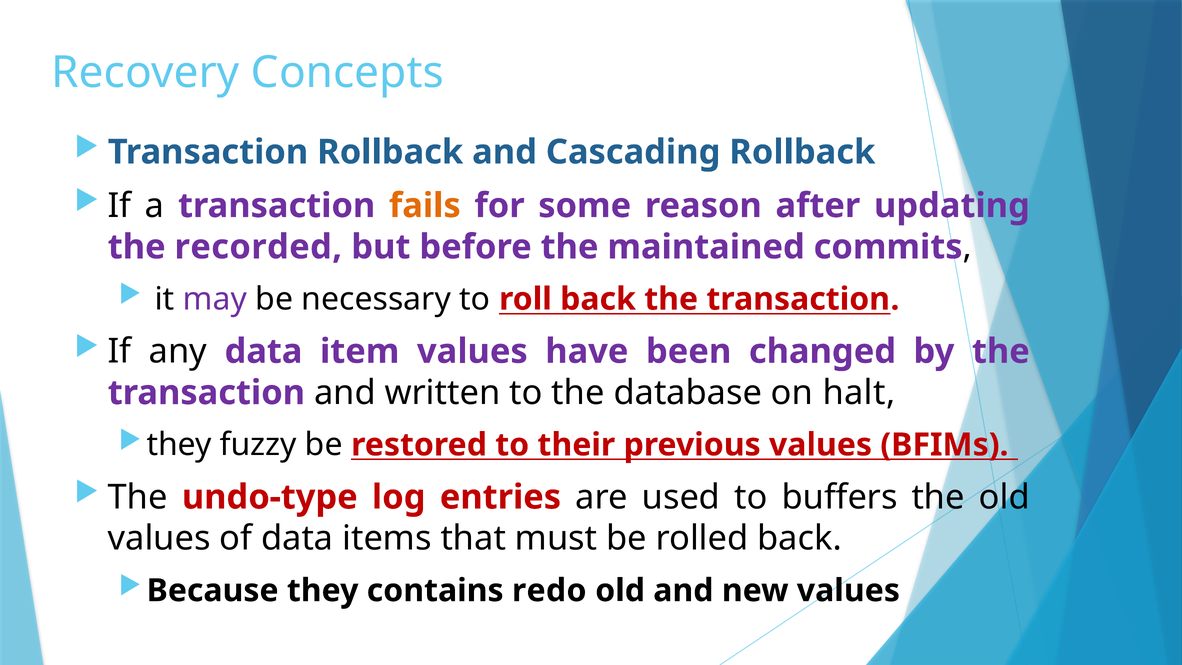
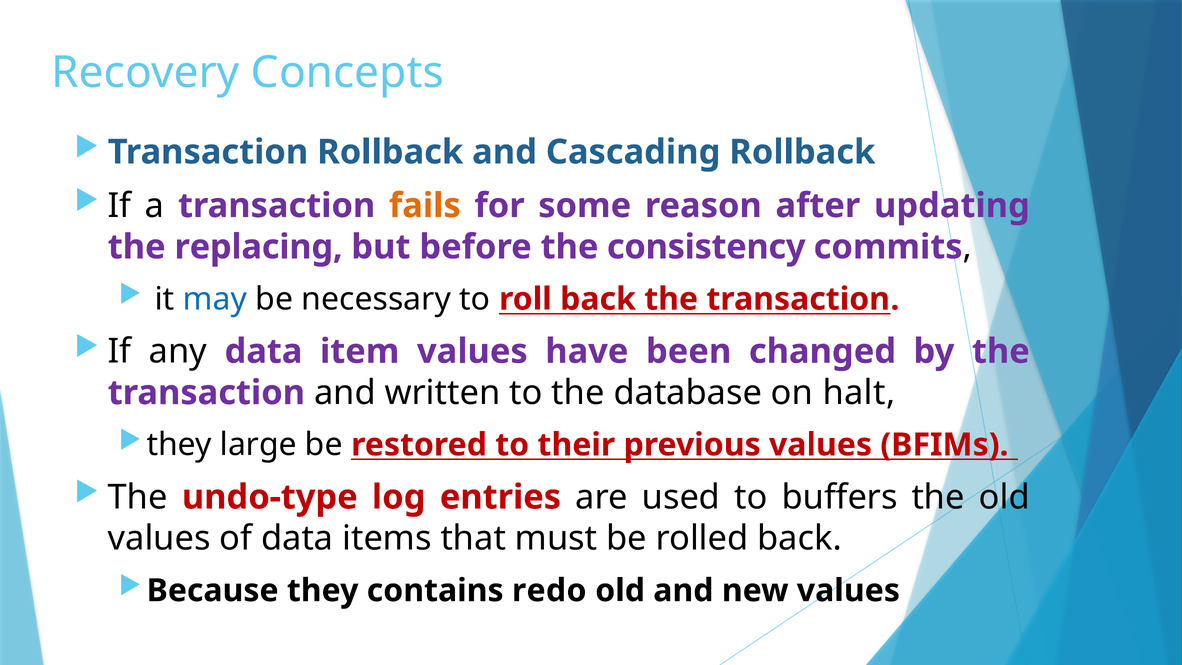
recorded: recorded -> replacing (259, 247)
maintained: maintained -> consistency (706, 247)
may colour: purple -> blue (215, 299)
fuzzy: fuzzy -> large (258, 445)
